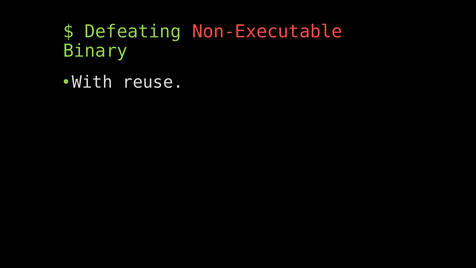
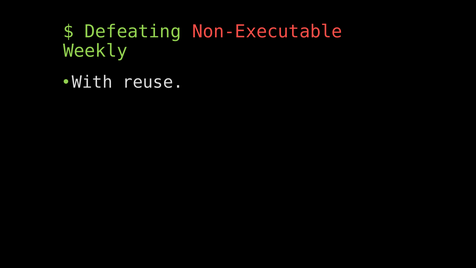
Binary: Binary -> Weekly (95, 51)
